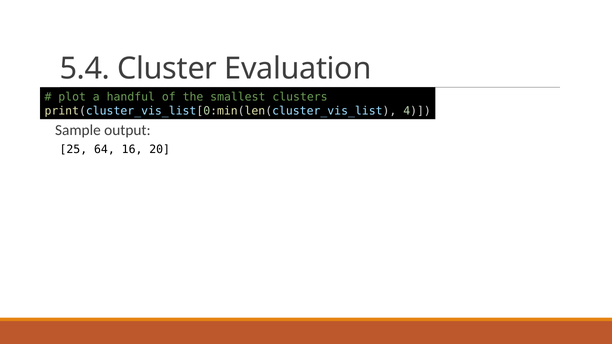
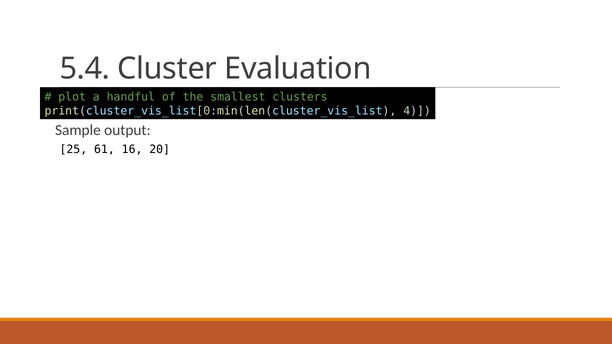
64: 64 -> 61 (104, 150)
